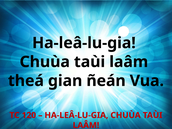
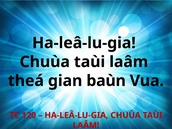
ñeán: ñeán -> baùn (106, 81)
